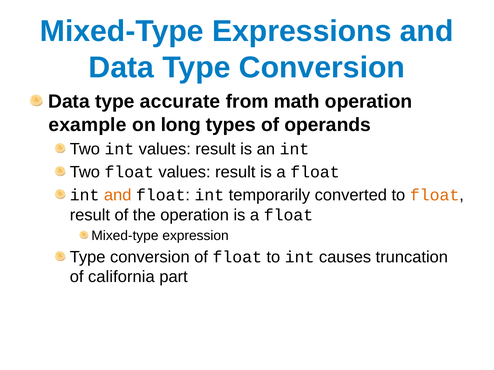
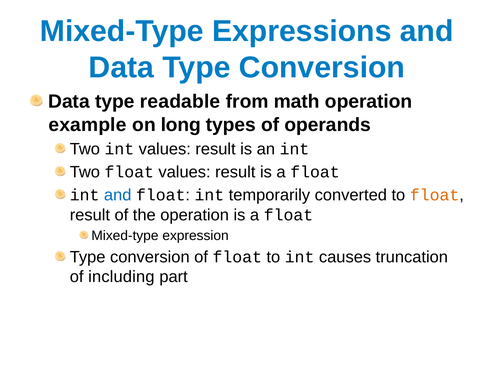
accurate: accurate -> readable (180, 102)
and colour: orange -> blue (118, 195)
california: california -> including (121, 277)
